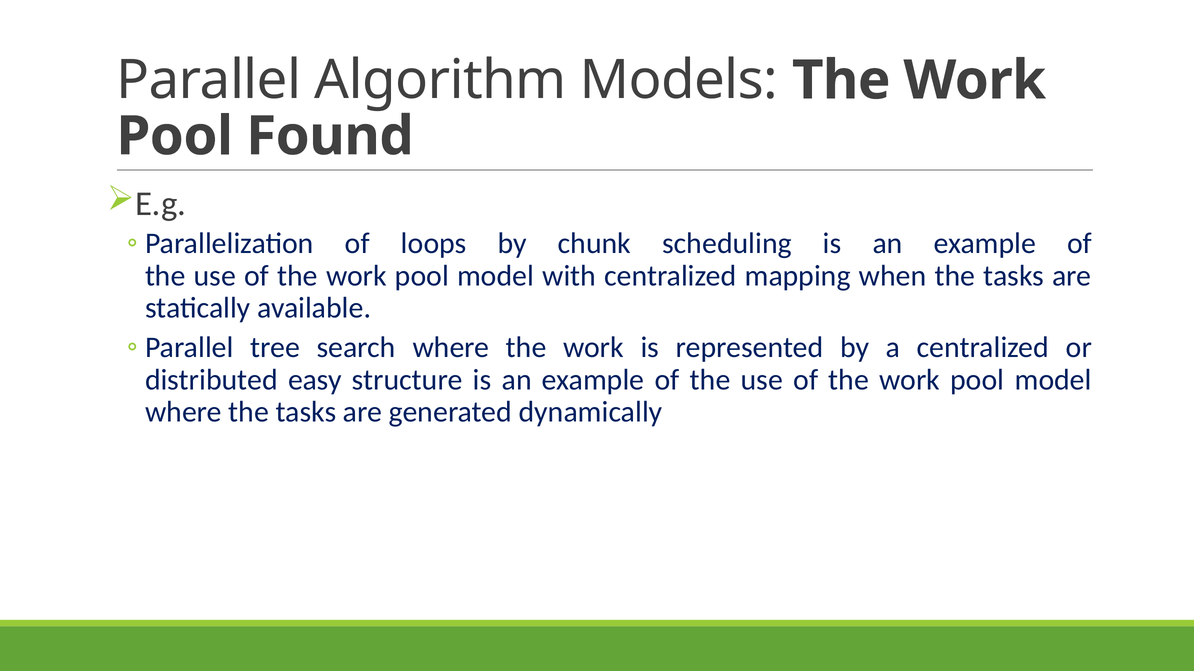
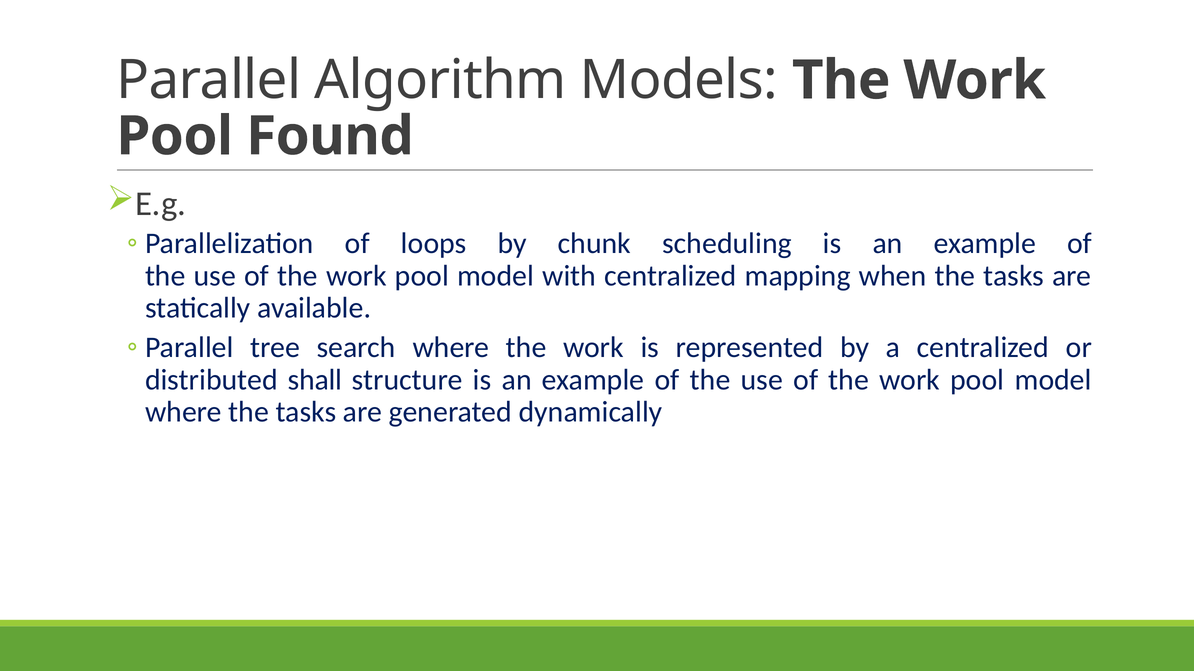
easy: easy -> shall (315, 380)
